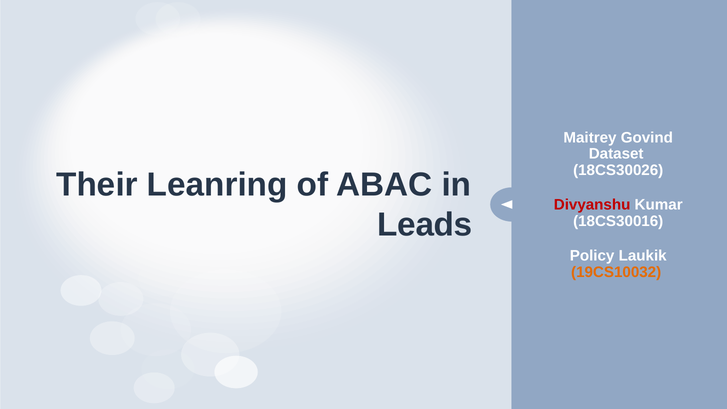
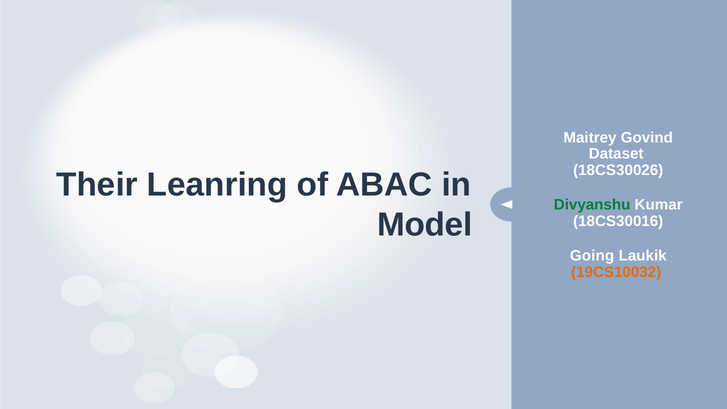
Divyanshu colour: red -> green (592, 205)
Leads: Leads -> Model (425, 225)
Policy: Policy -> Going (592, 256)
